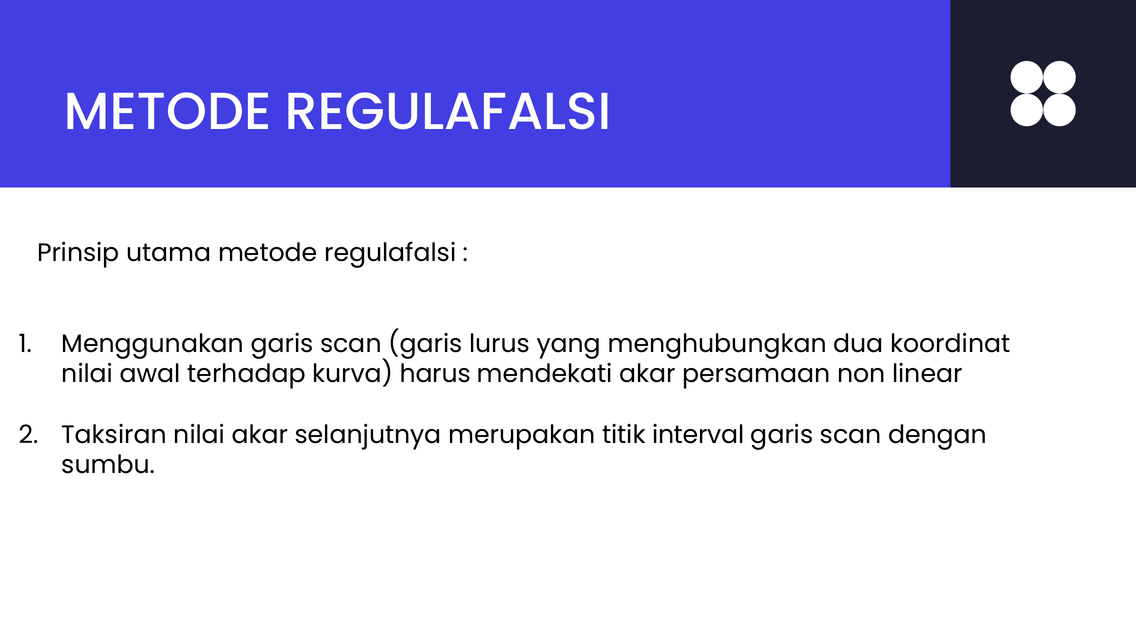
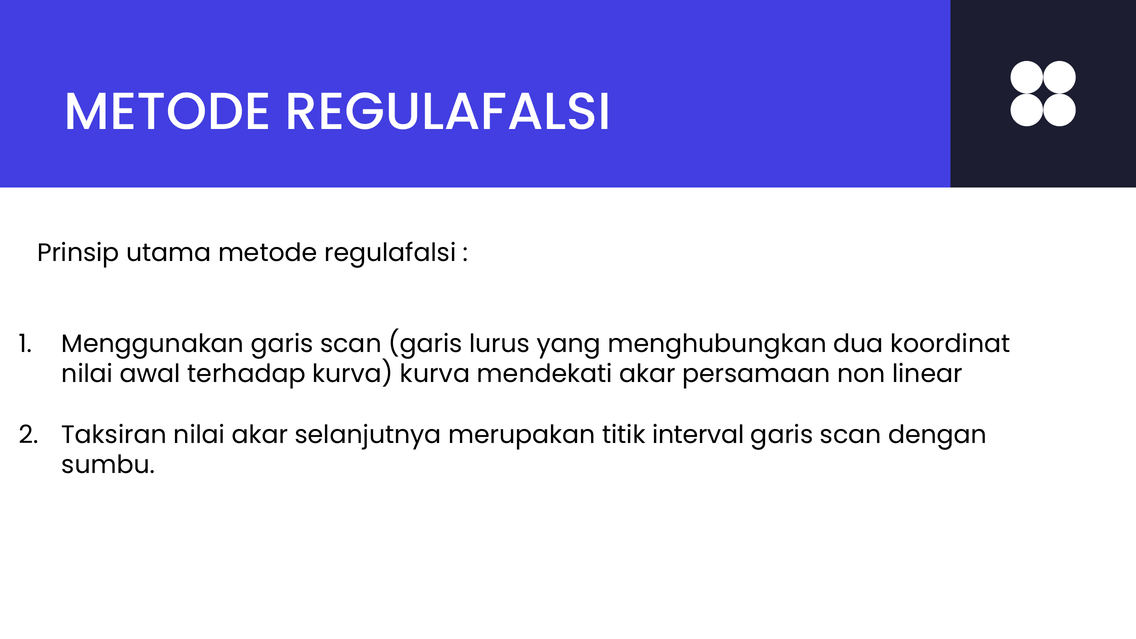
kurva harus: harus -> kurva (435, 374)
